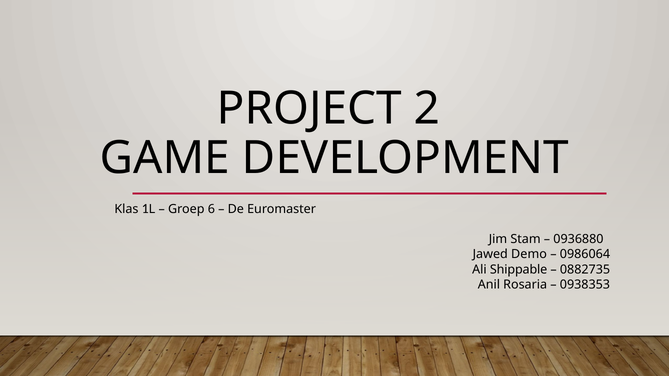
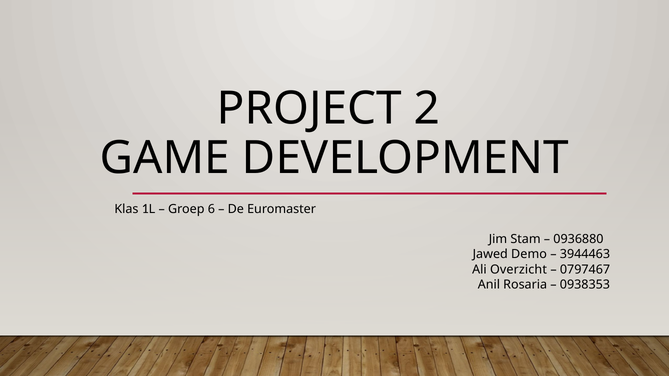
0986064: 0986064 -> 3944463 (585, 255)
Shippable: Shippable -> Overzicht (518, 270)
0882735: 0882735 -> 0797467 (585, 270)
